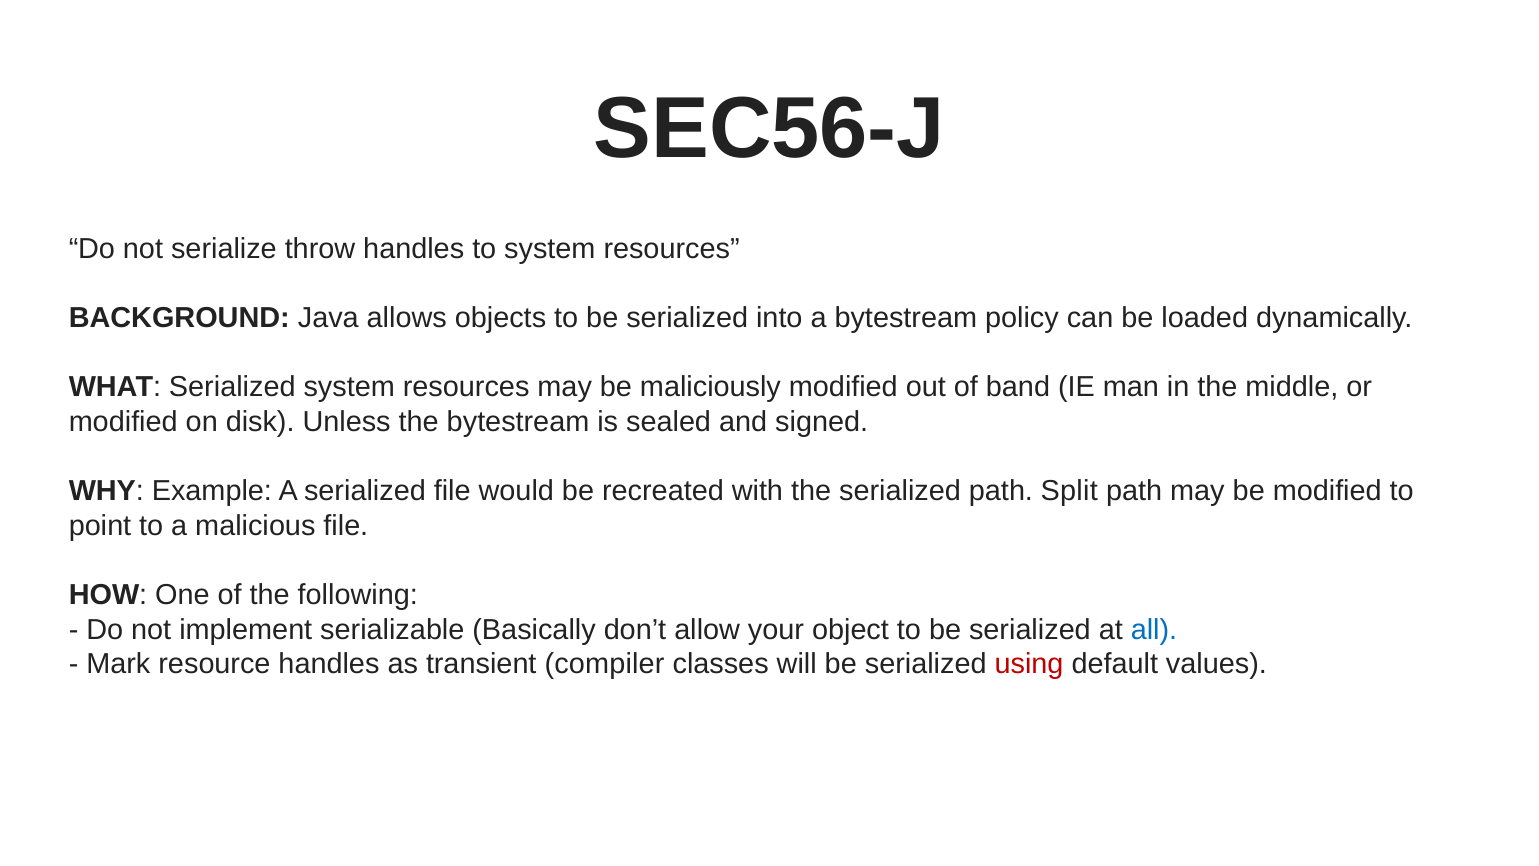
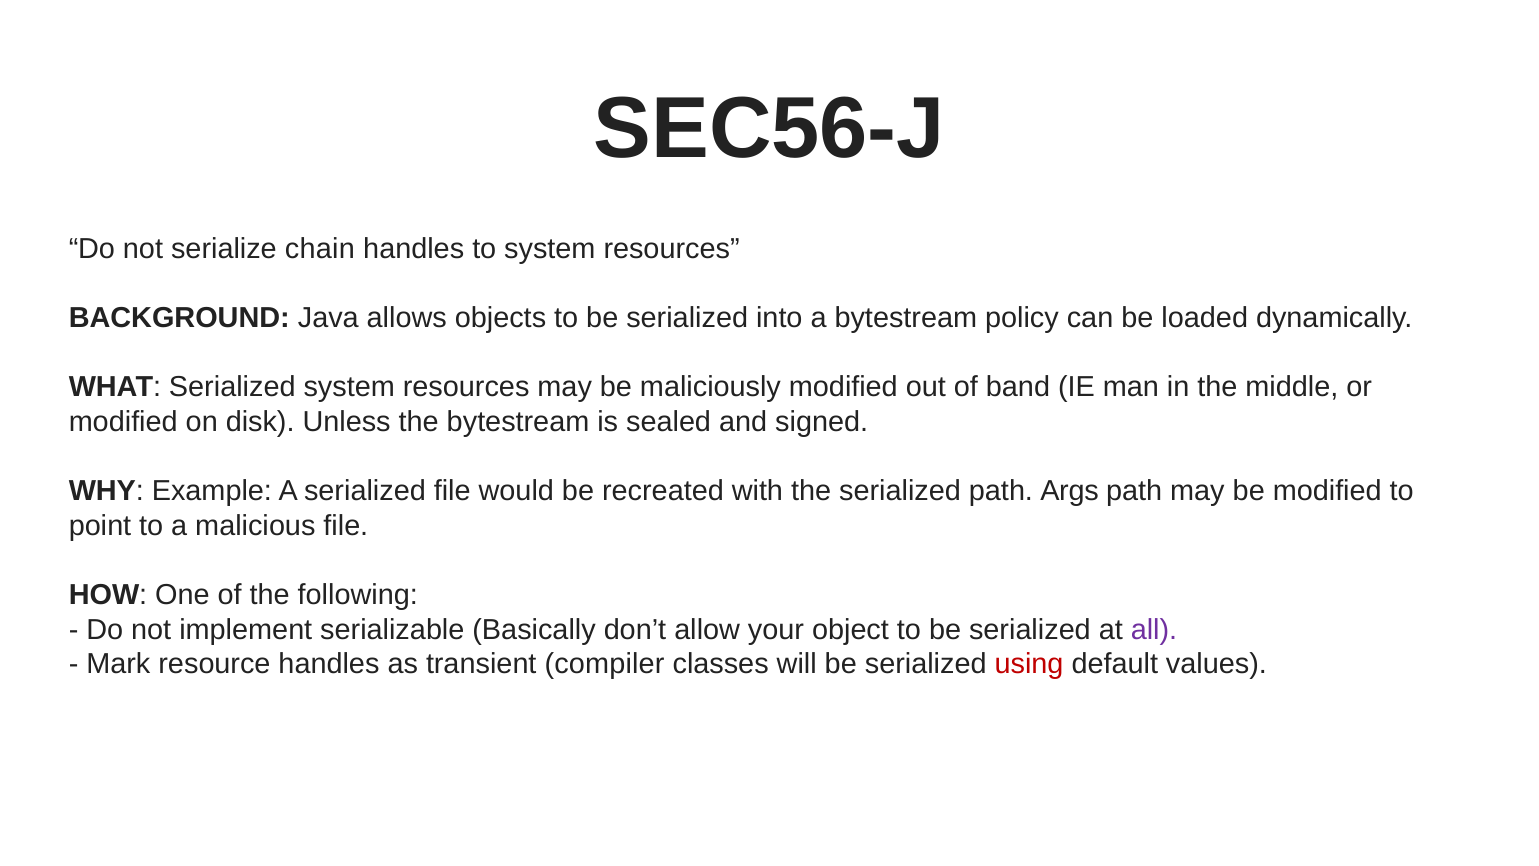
throw: throw -> chain (320, 249)
Split: Split -> Args (1069, 491)
all colour: blue -> purple (1154, 630)
